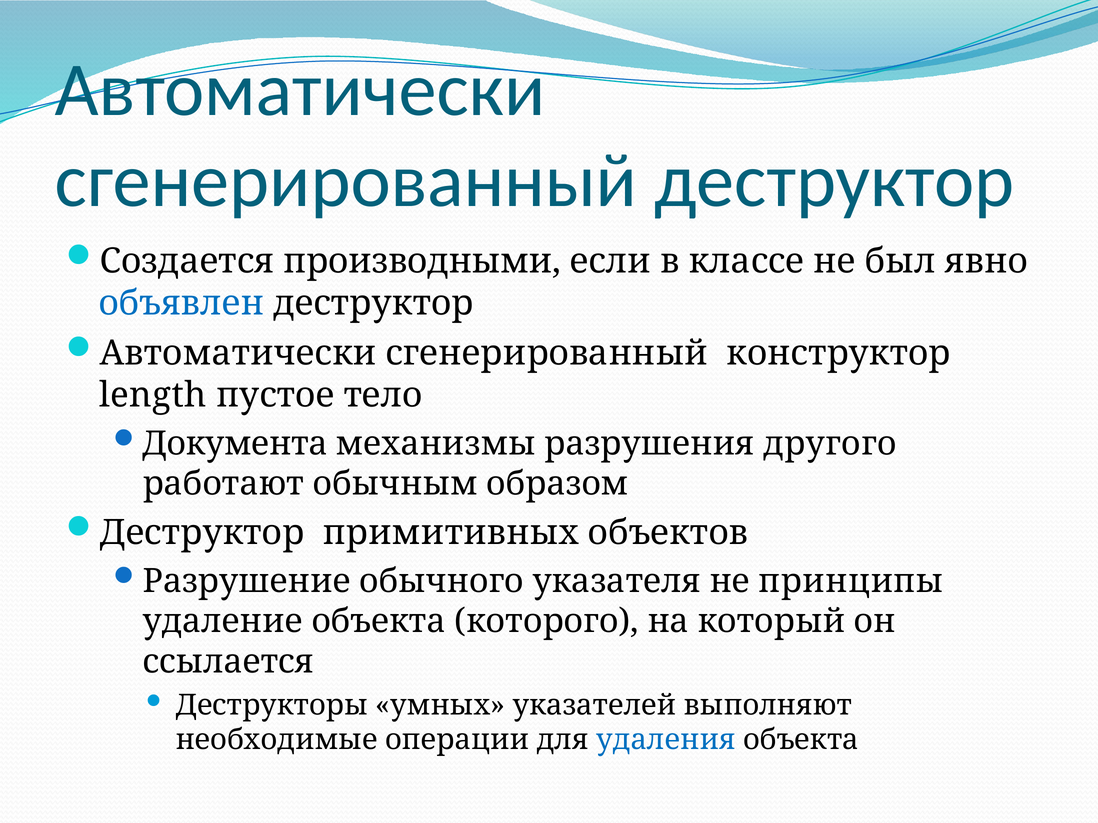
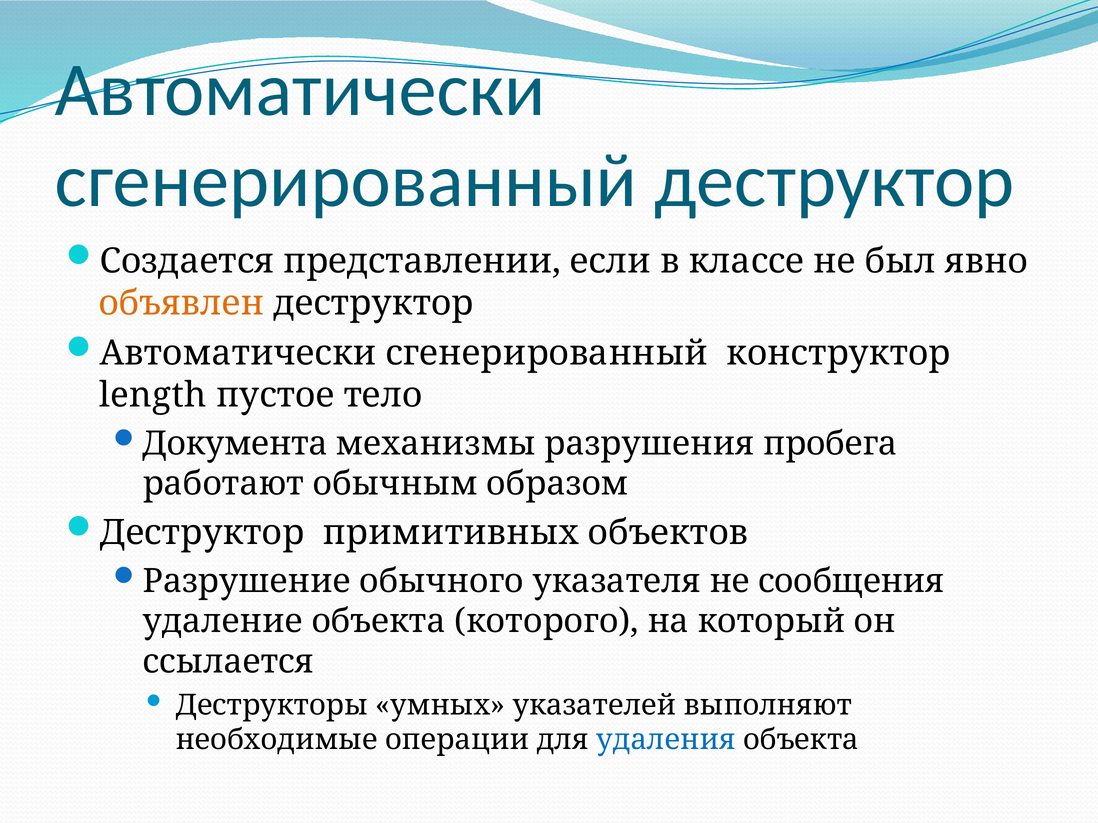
производными: производными -> представлении (422, 261)
объявлен colour: blue -> orange (181, 303)
другого: другого -> пробега (830, 444)
принципы: принципы -> сообщения (851, 582)
